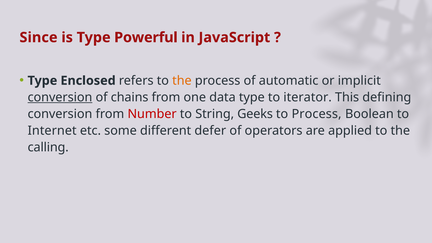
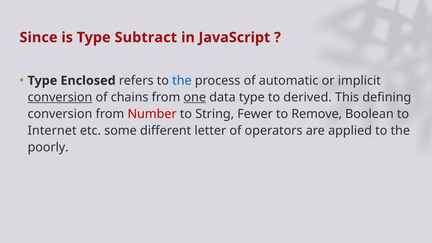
Powerful: Powerful -> Subtract (146, 37)
the colour: orange -> blue (182, 81)
one underline: none -> present (195, 97)
iterator: iterator -> derived (308, 97)
Geeks: Geeks -> Fewer (255, 114)
to Process: Process -> Remove (317, 114)
defer: defer -> letter (210, 131)
calling: calling -> poorly (48, 147)
